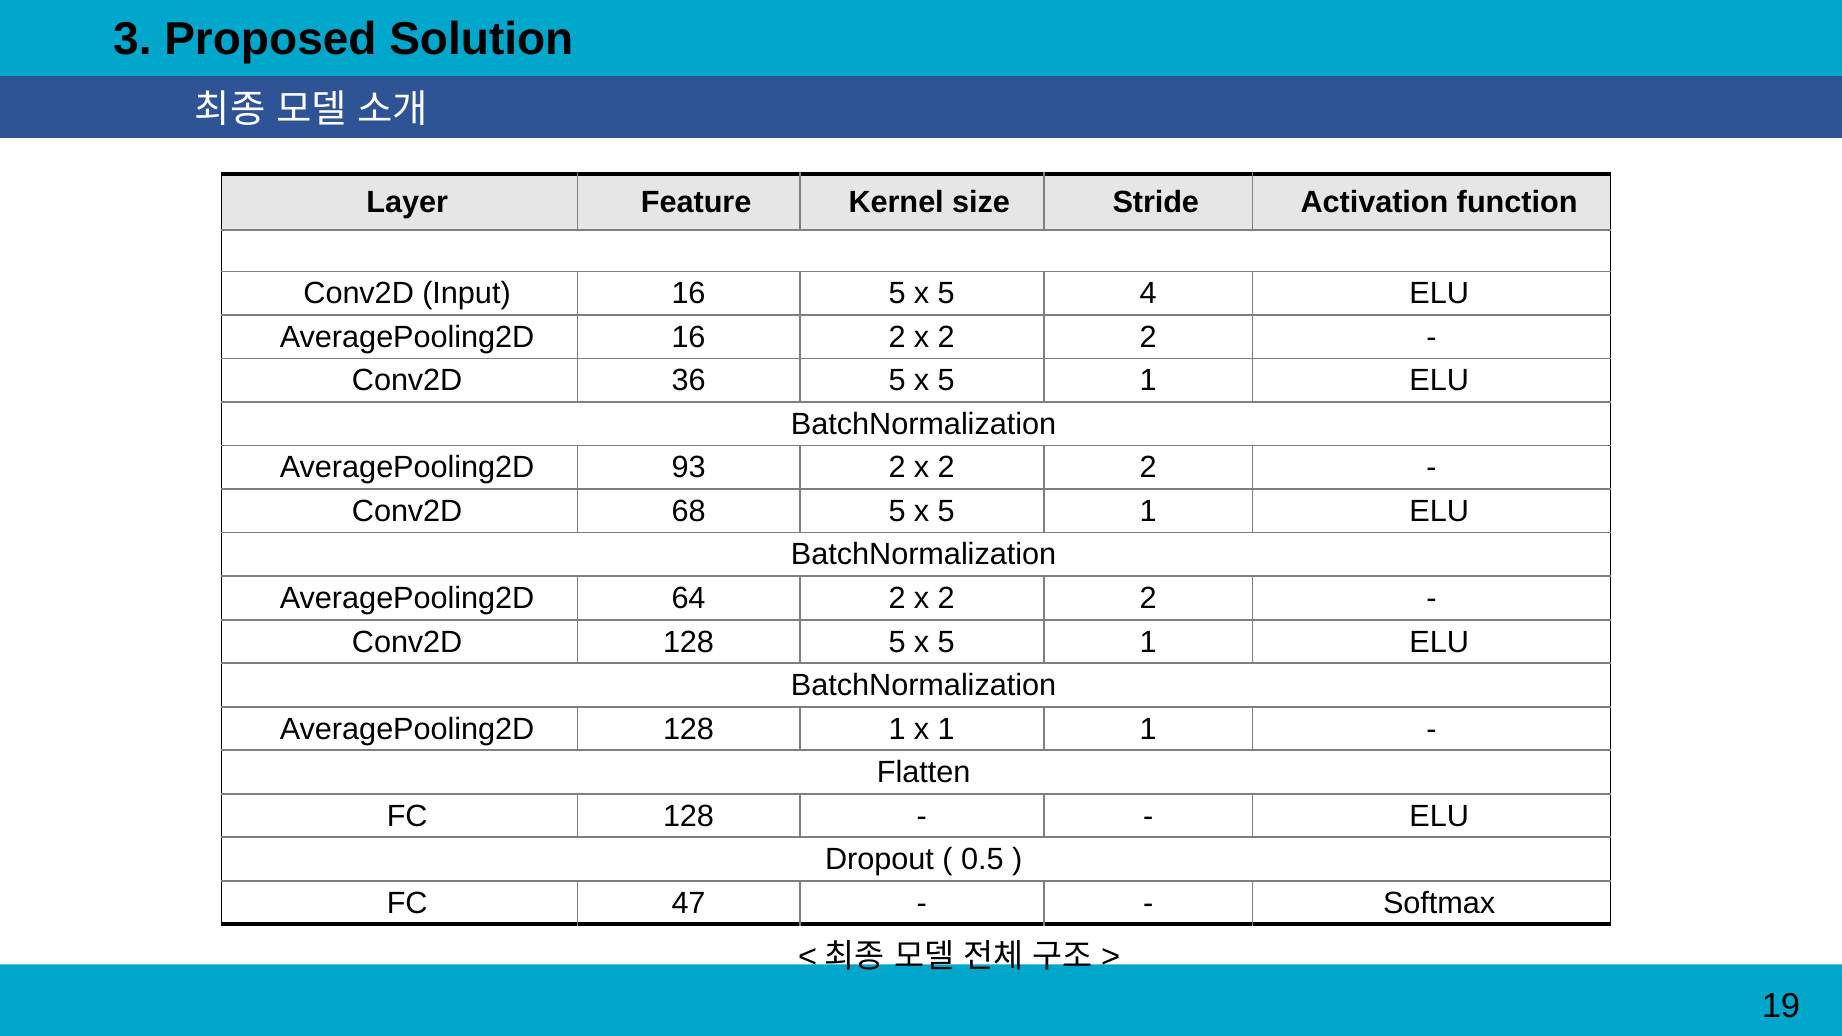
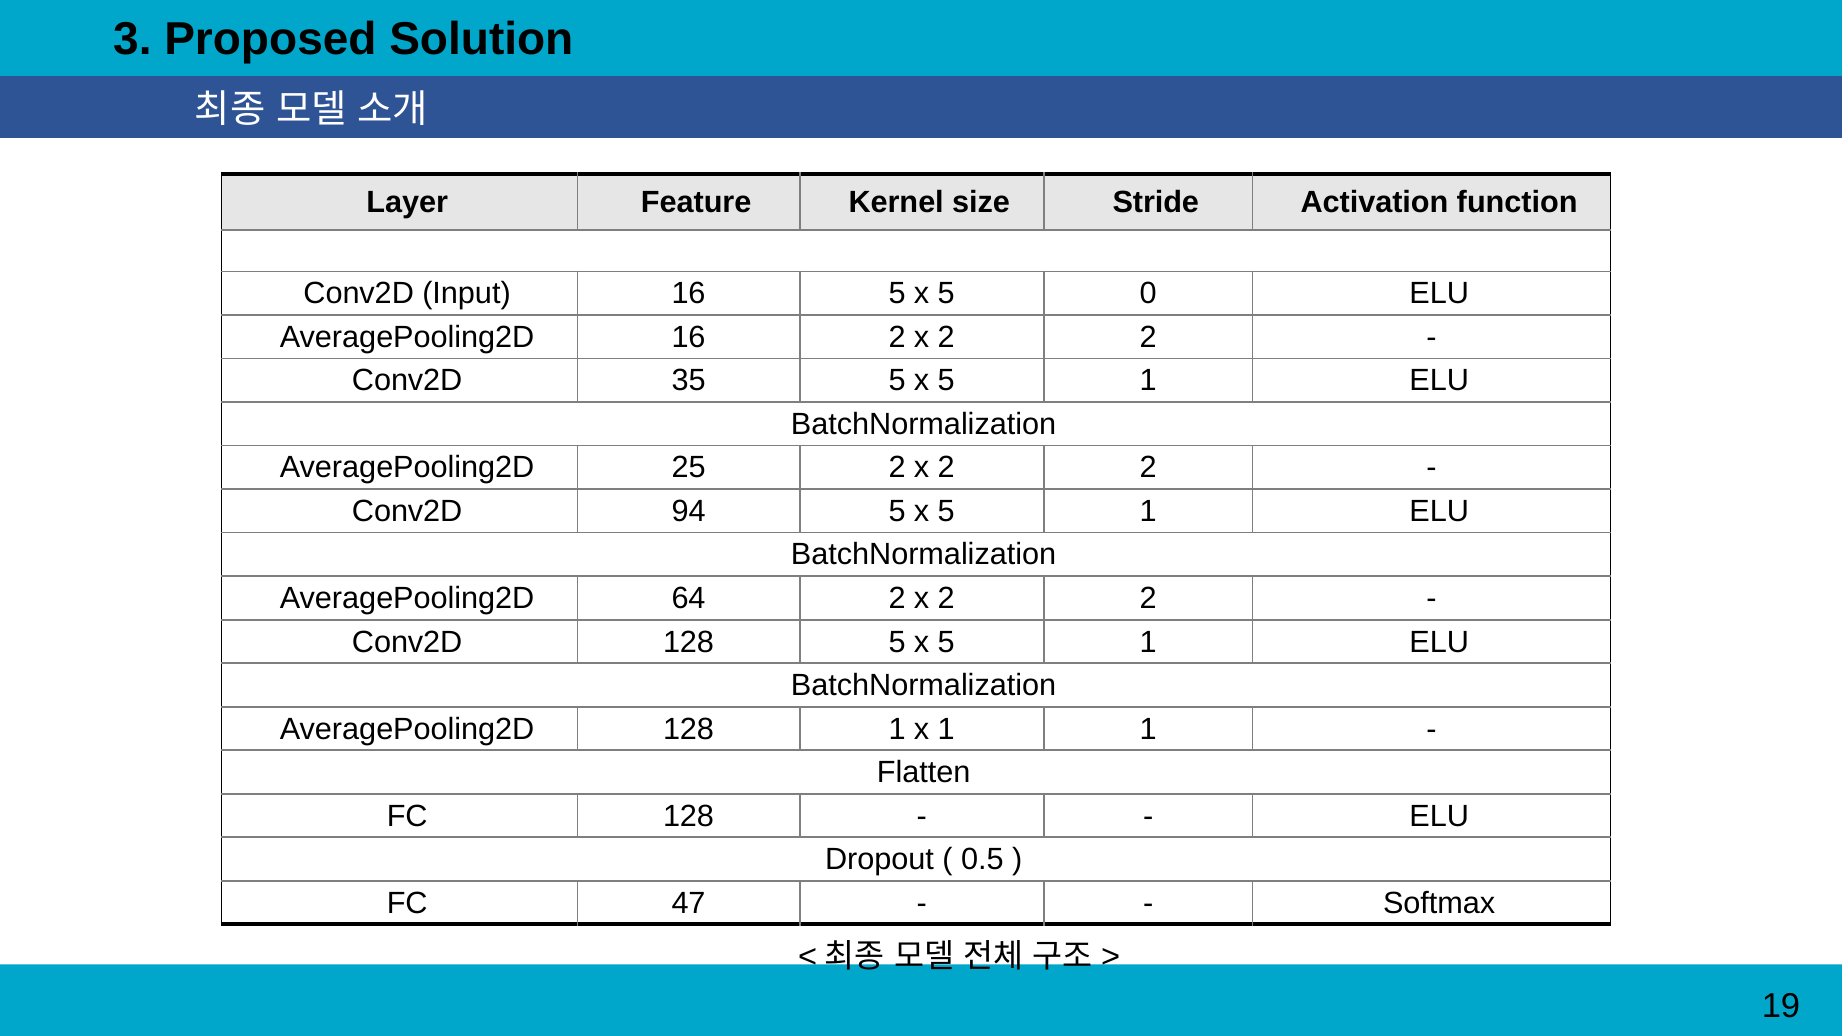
4: 4 -> 0 (1148, 294)
36: 36 -> 35 (689, 381)
93: 93 -> 25 (689, 468)
68: 68 -> 94 (689, 511)
